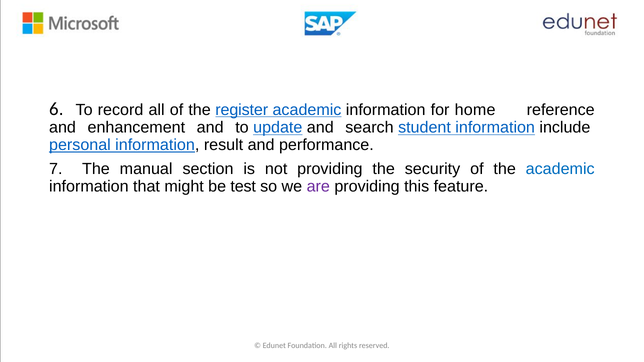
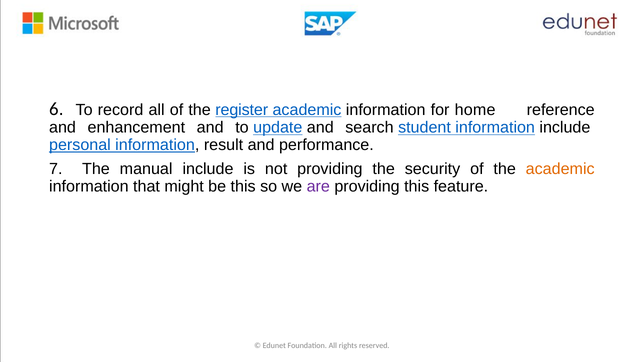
manual section: section -> include (208, 169)
academic colour: blue -> orange (560, 169)
be test: test -> this (243, 187)
